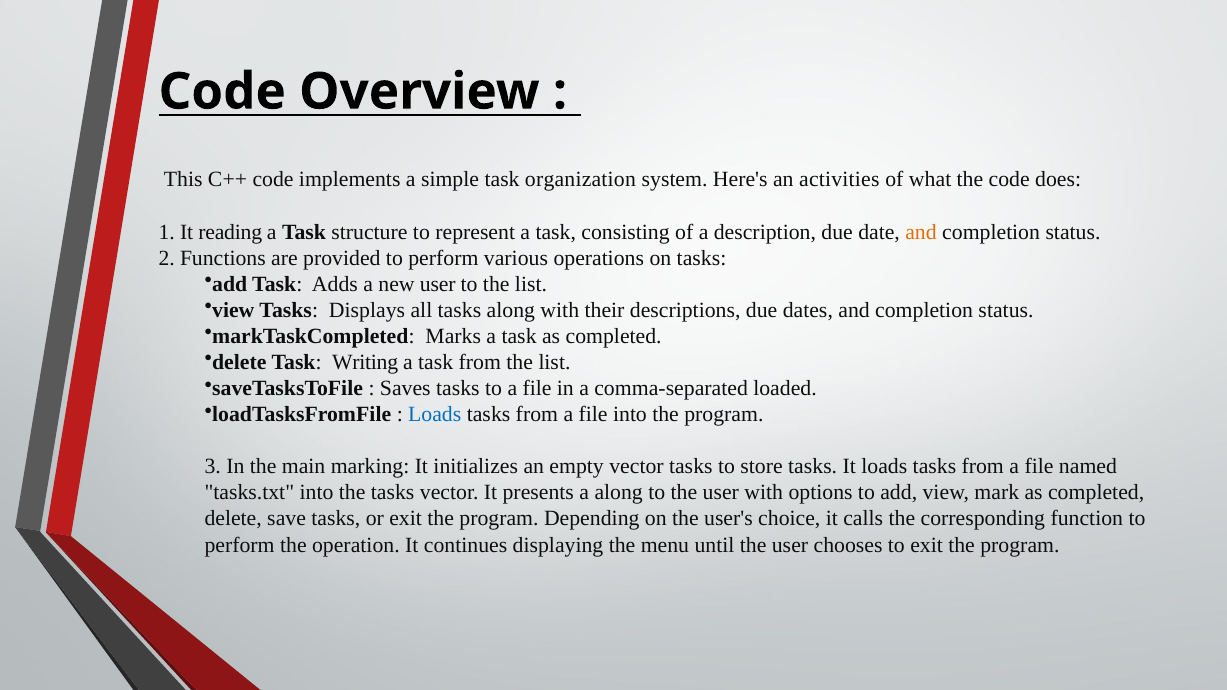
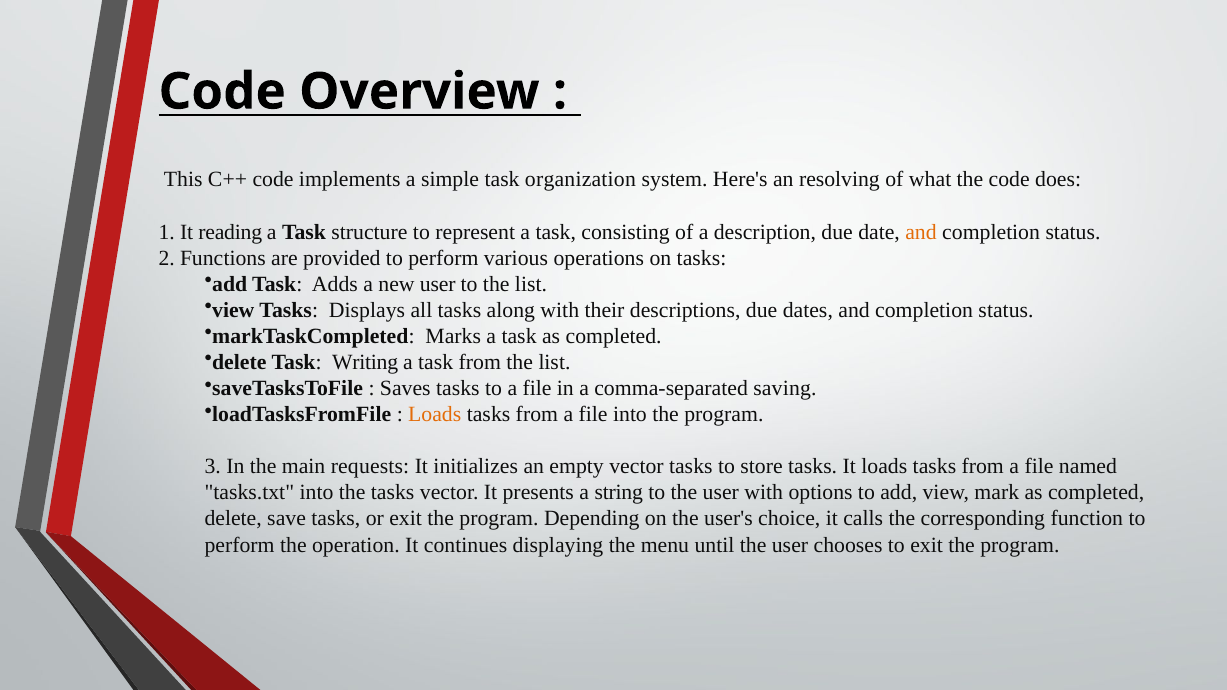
activities: activities -> resolving (839, 180)
loaded: loaded -> saving (785, 389)
Loads colour: blue -> orange (435, 415)
marking: marking -> requests (370, 467)
a along: along -> string (619, 493)
